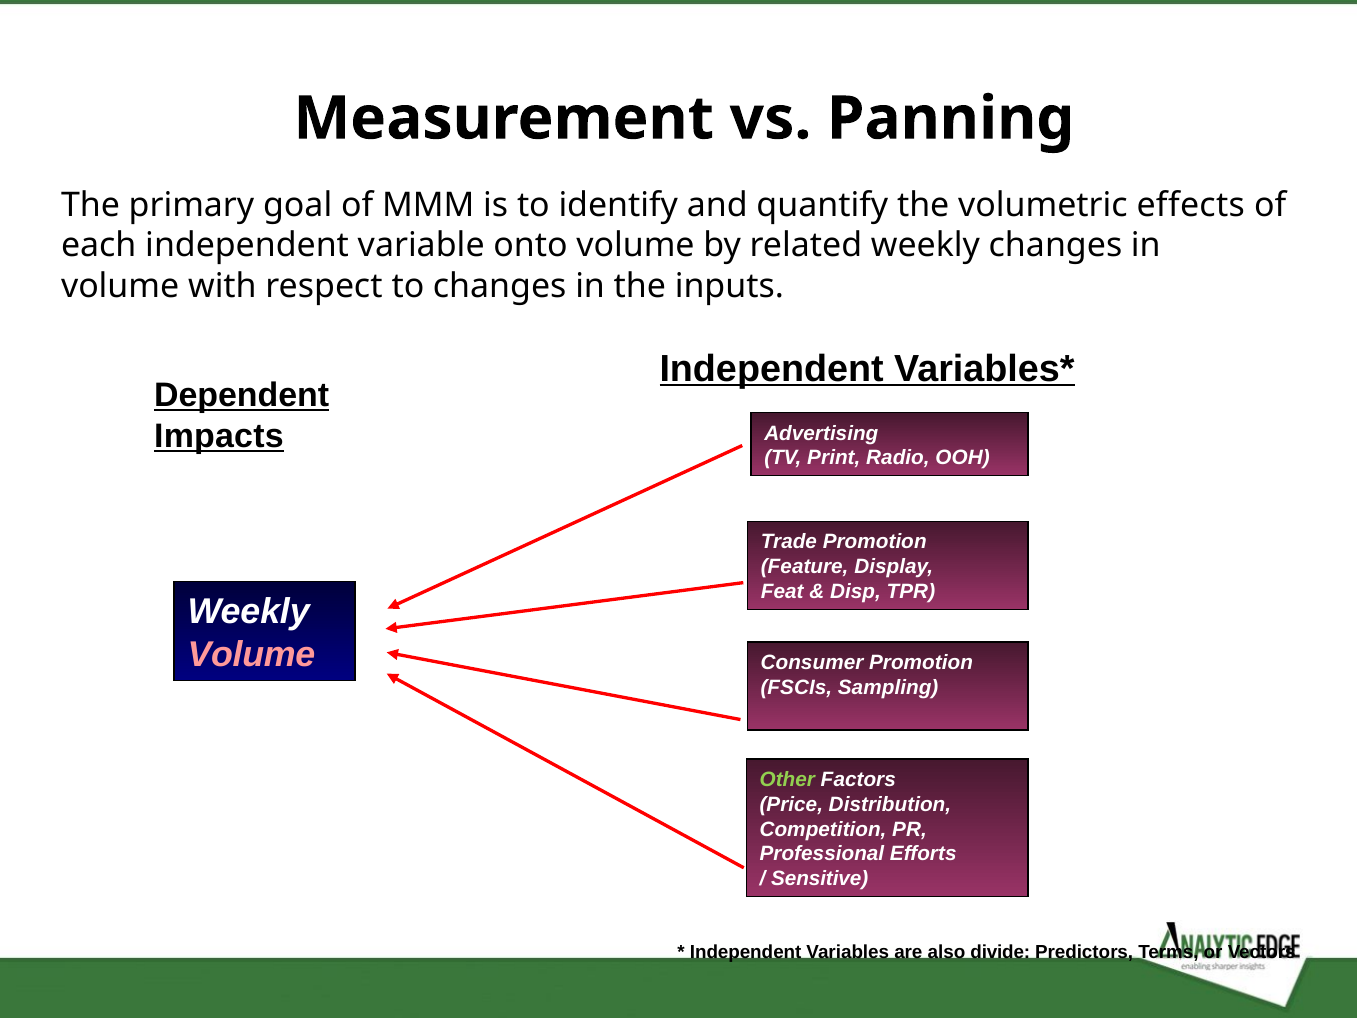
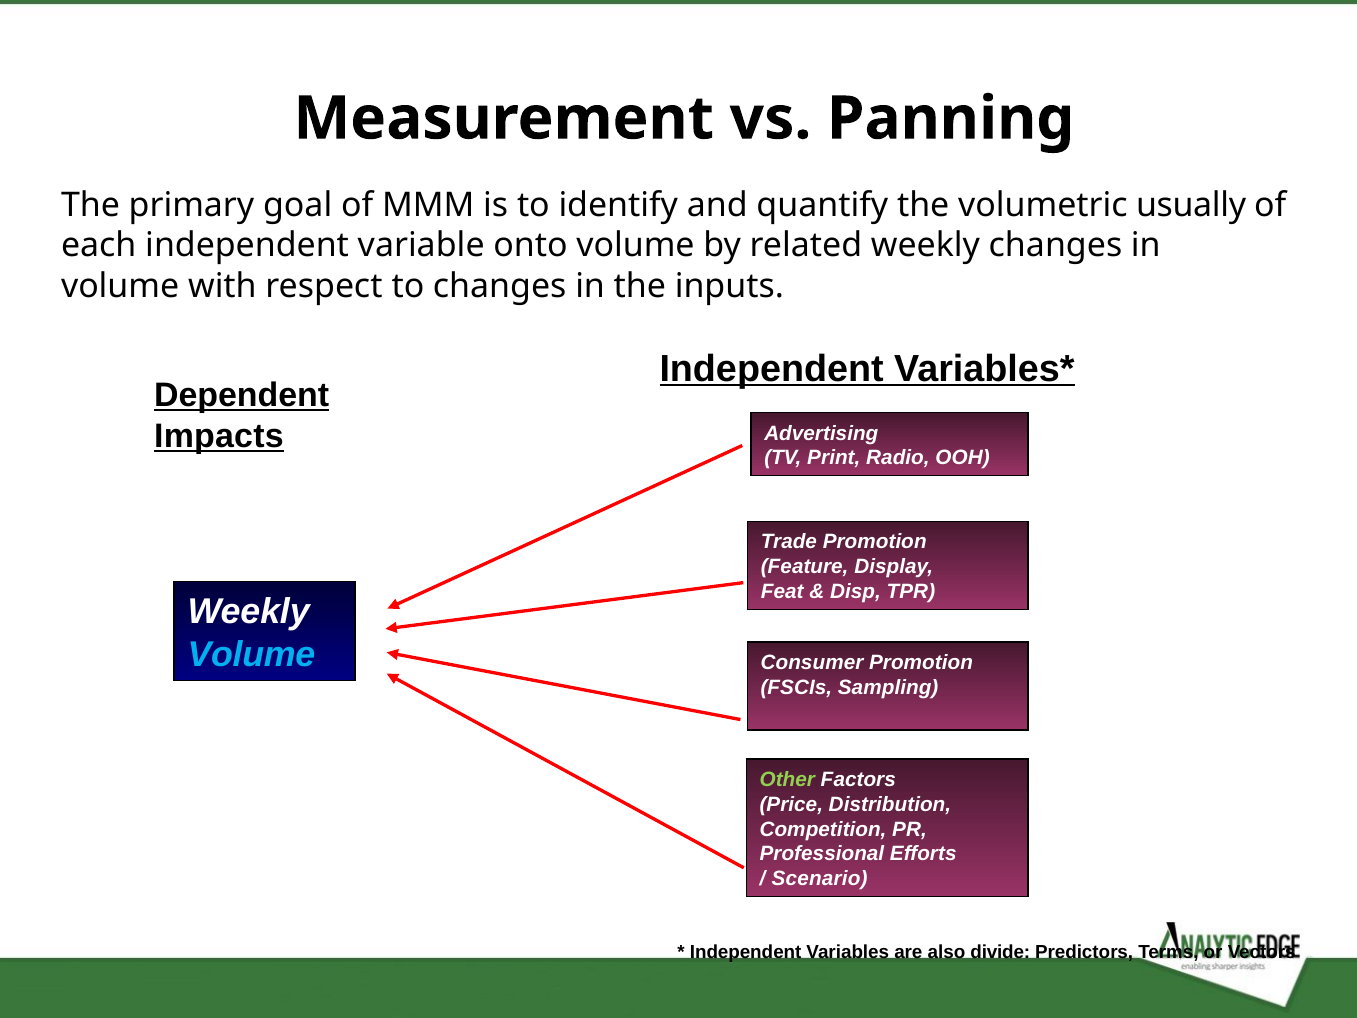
effects: effects -> usually (1191, 205)
Volume colour: pink -> light blue (251, 655)
Sensitive: Sensitive -> Scenario (820, 879)
